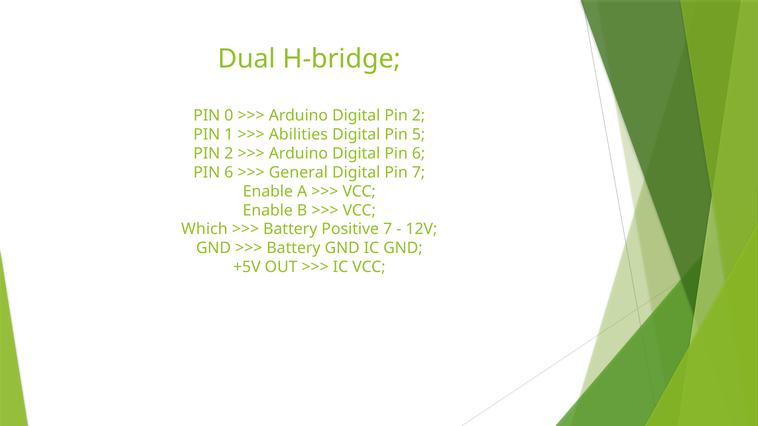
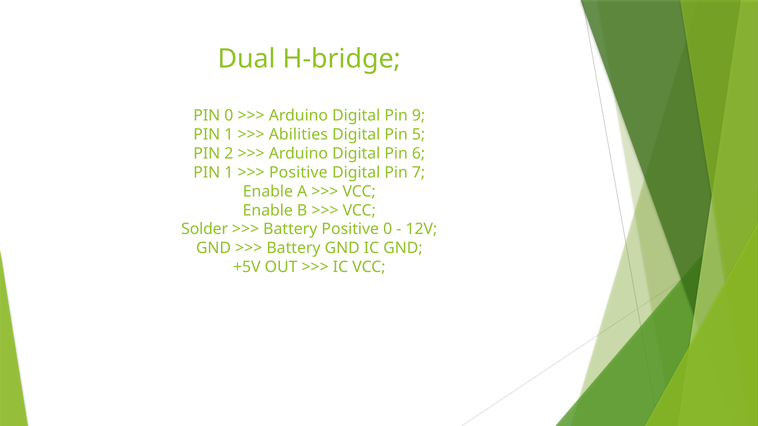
Digital Pin 2: 2 -> 9 (419, 116)
6: 6 -> 1 (229, 173)
General: General -> Positive (298, 173)
Which: Which -> Solder (205, 229)
Positive 7: 7 -> 0 (388, 229)
